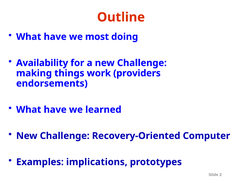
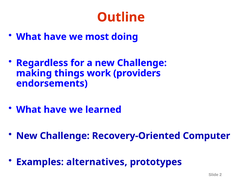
Availability: Availability -> Regardless (42, 63)
implications: implications -> alternatives (97, 162)
